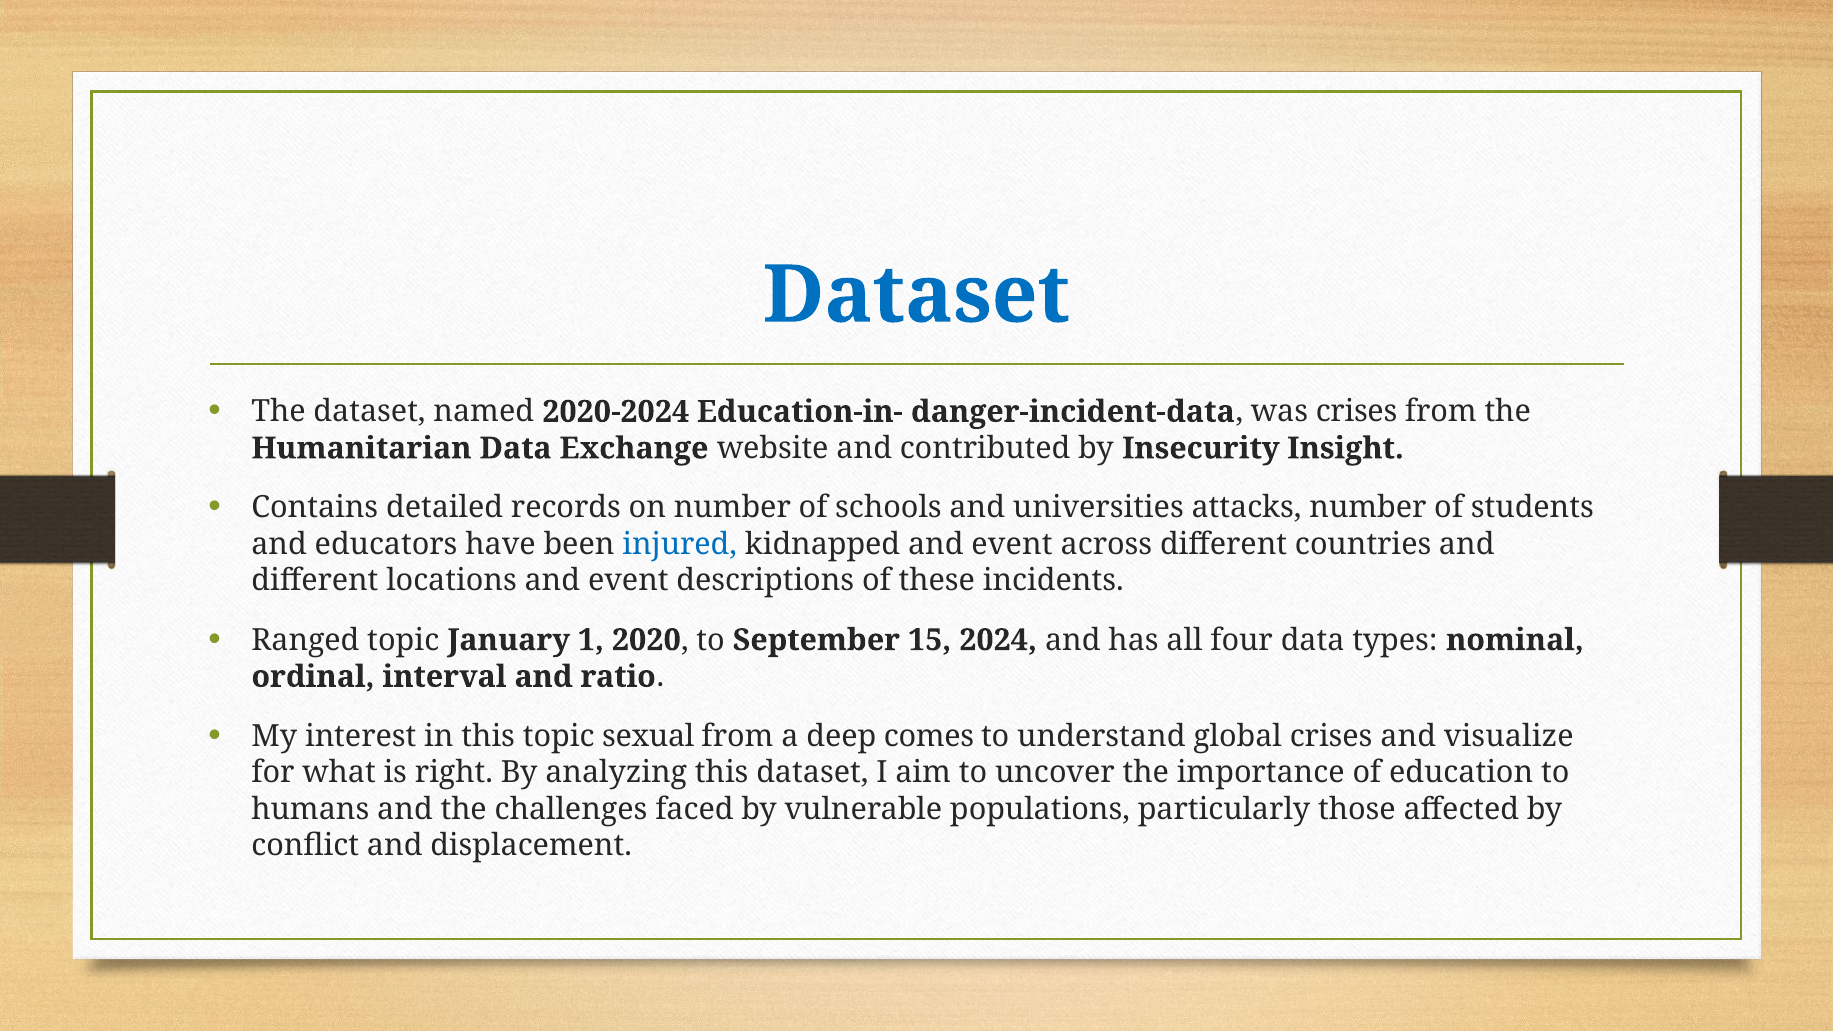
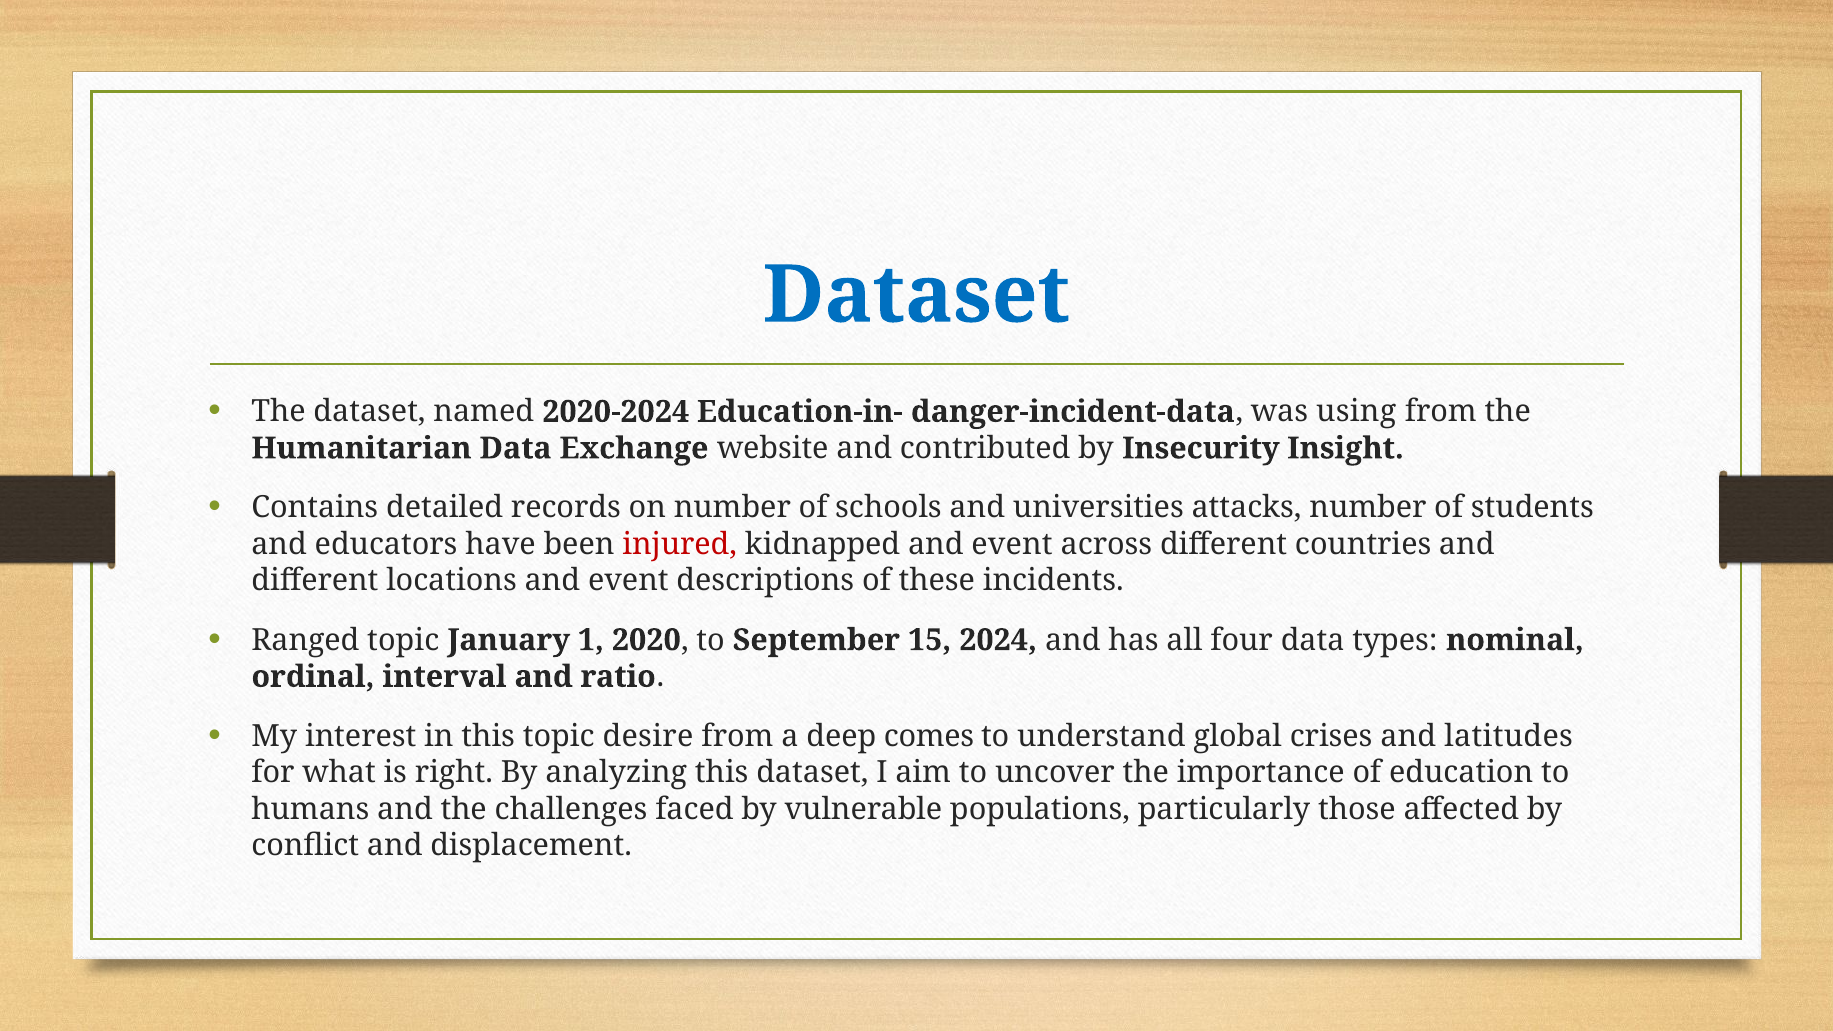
was crises: crises -> using (1356, 412)
injured colour: blue -> red (680, 544)
sexual: sexual -> desire (648, 736)
visualize: visualize -> latitudes (1509, 736)
